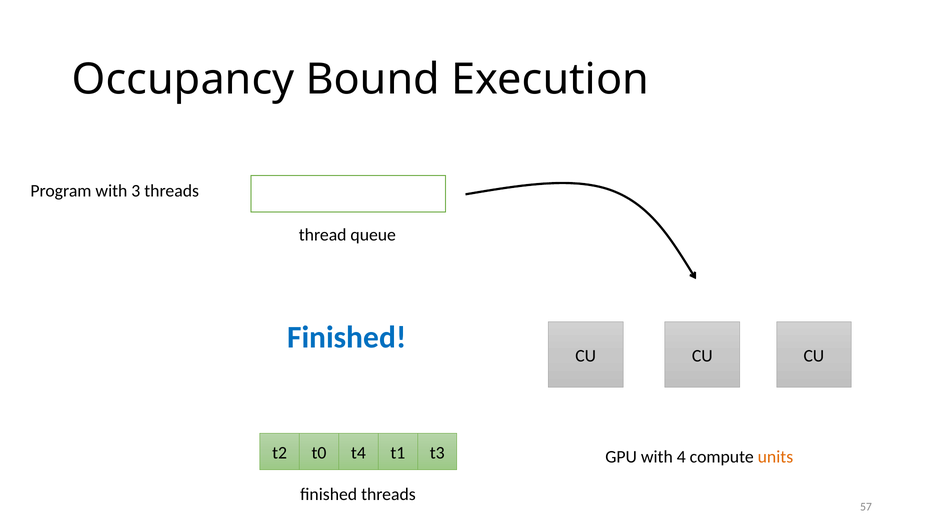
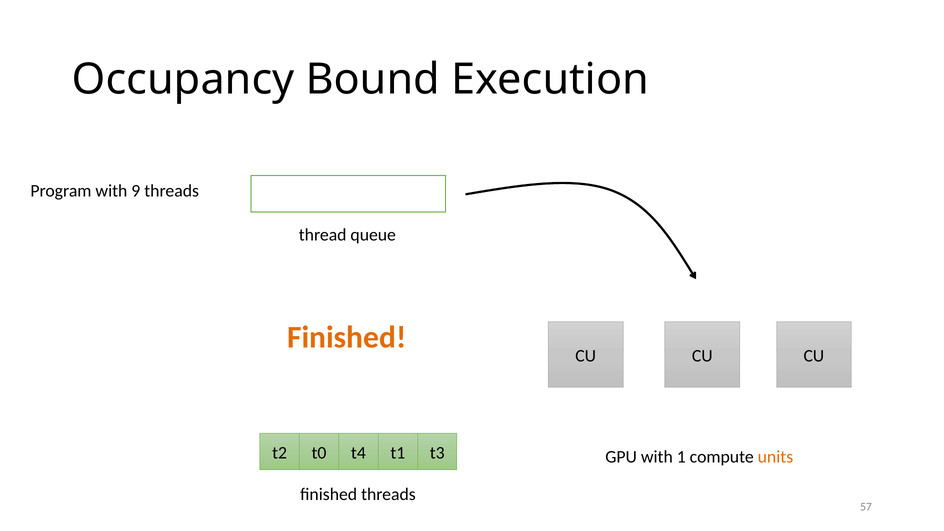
3: 3 -> 9 (136, 191)
Finished colour: blue -> orange (347, 337)
4: 4 -> 1 (681, 457)
